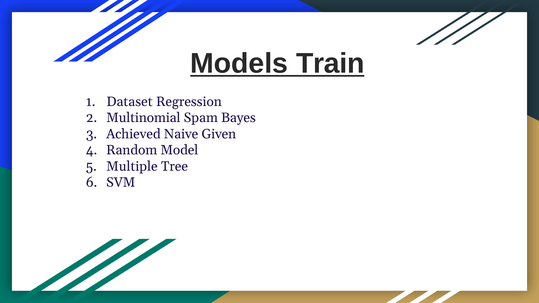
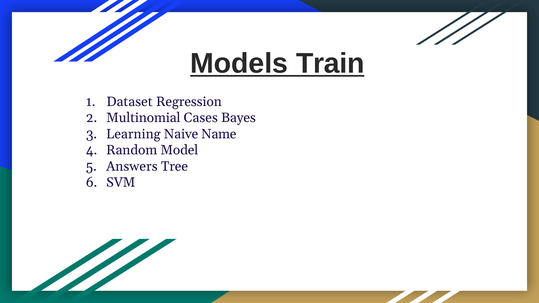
Spam: Spam -> Cases (201, 118)
Achieved: Achieved -> Learning (133, 134)
Given: Given -> Name (219, 134)
Multiple: Multiple -> Answers (132, 166)
